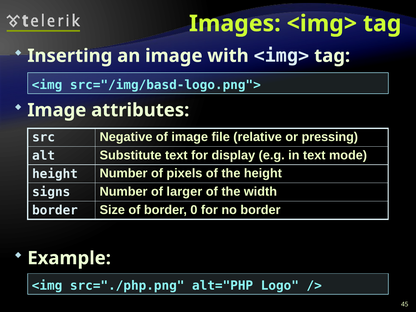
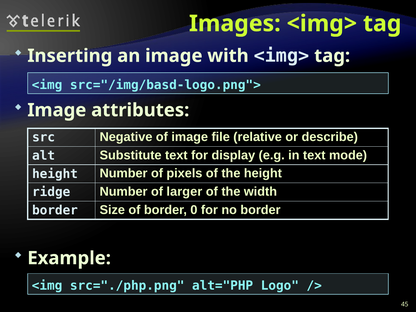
pressing: pressing -> describe (330, 137)
signs: signs -> ridge (51, 192)
